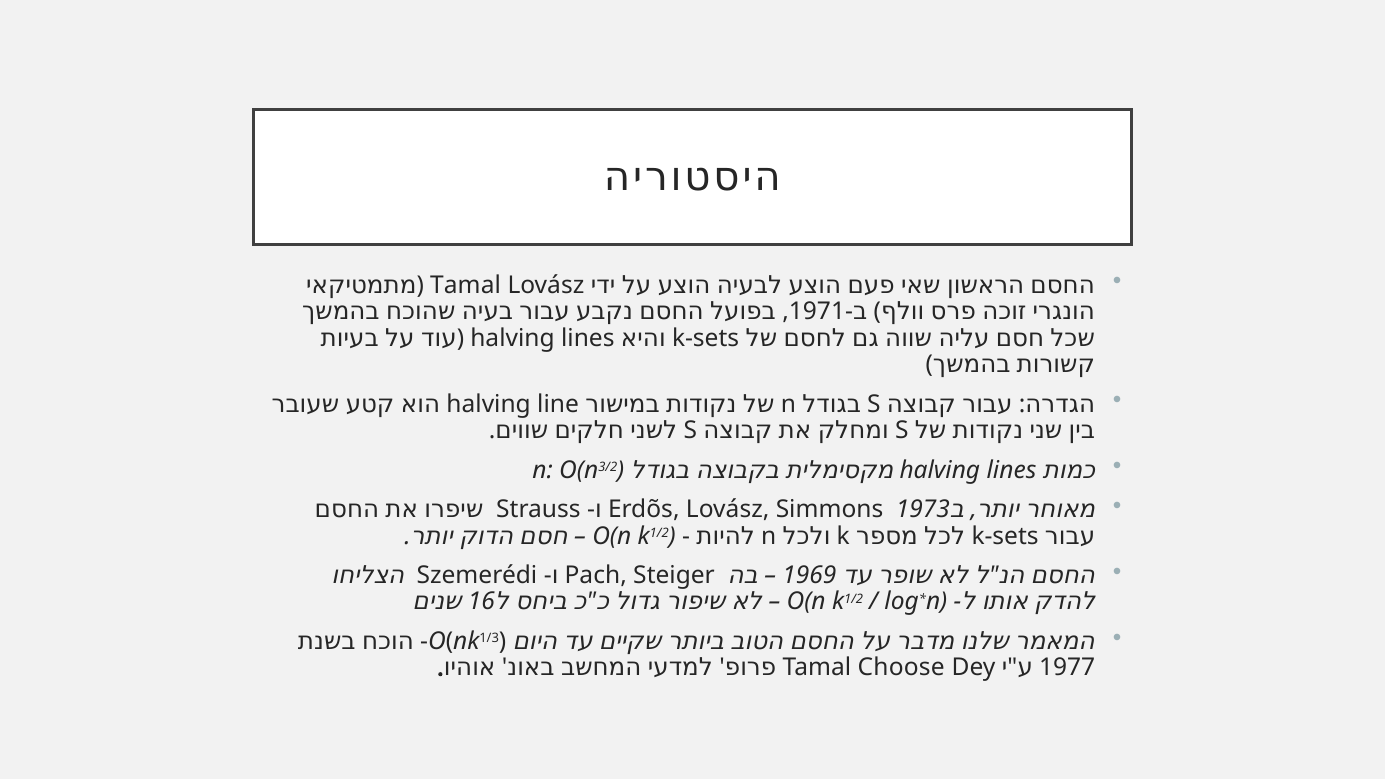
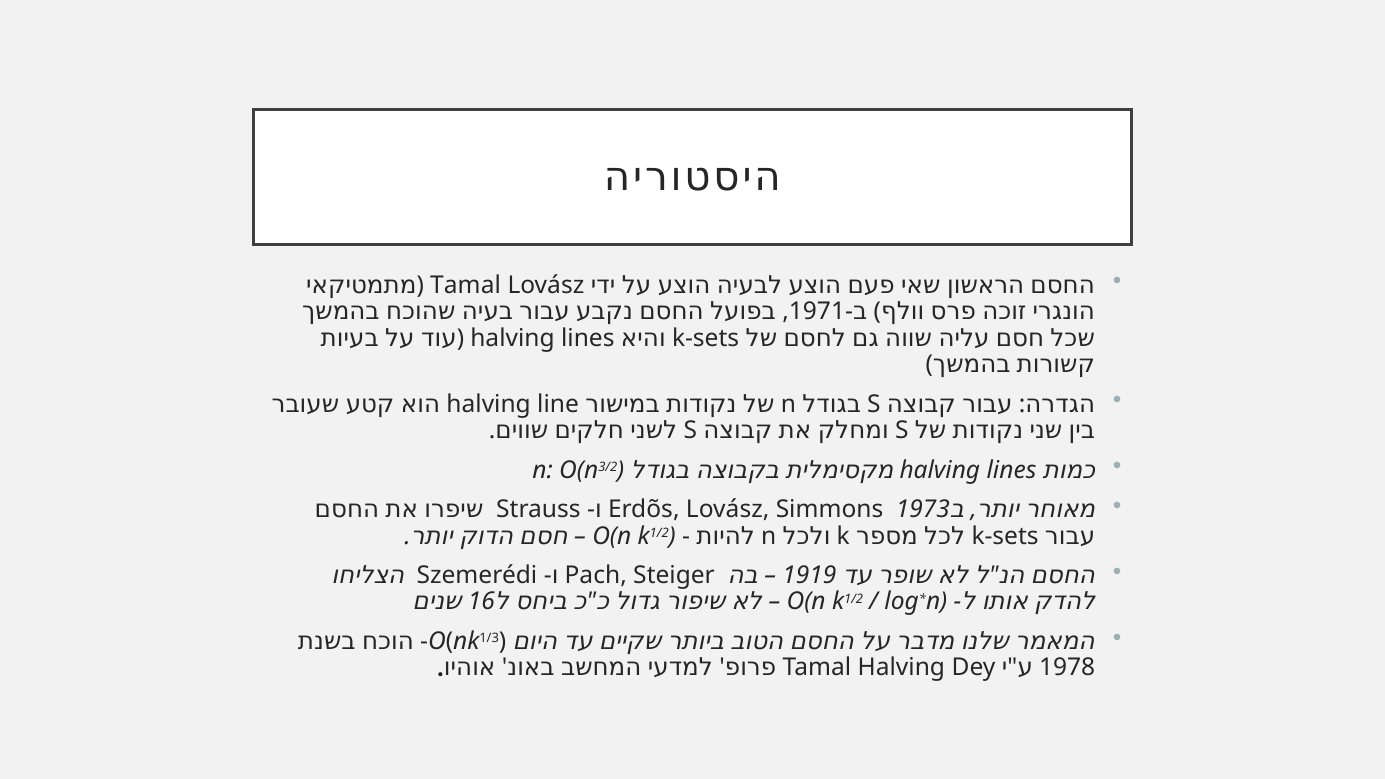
1969: 1969 -> 1919 (809, 575)
Tamal Choose: Choose -> Halving (901, 668)
1977: 1977 -> 1978 (1067, 668)
